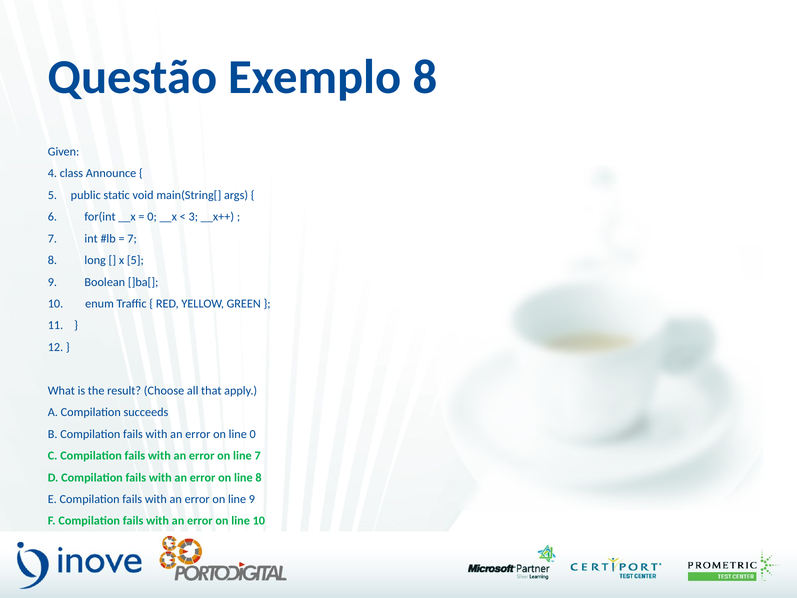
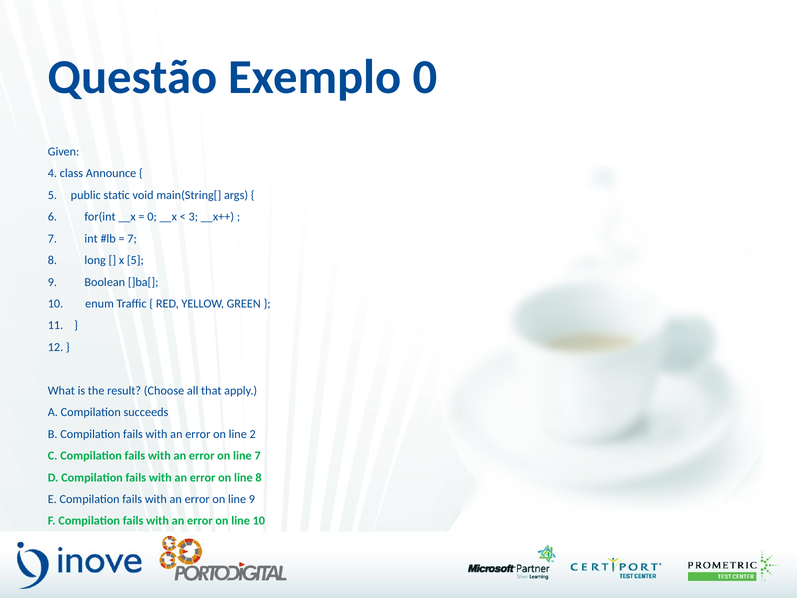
Exemplo 8: 8 -> 0 (425, 77)
line 0: 0 -> 2 (253, 434)
